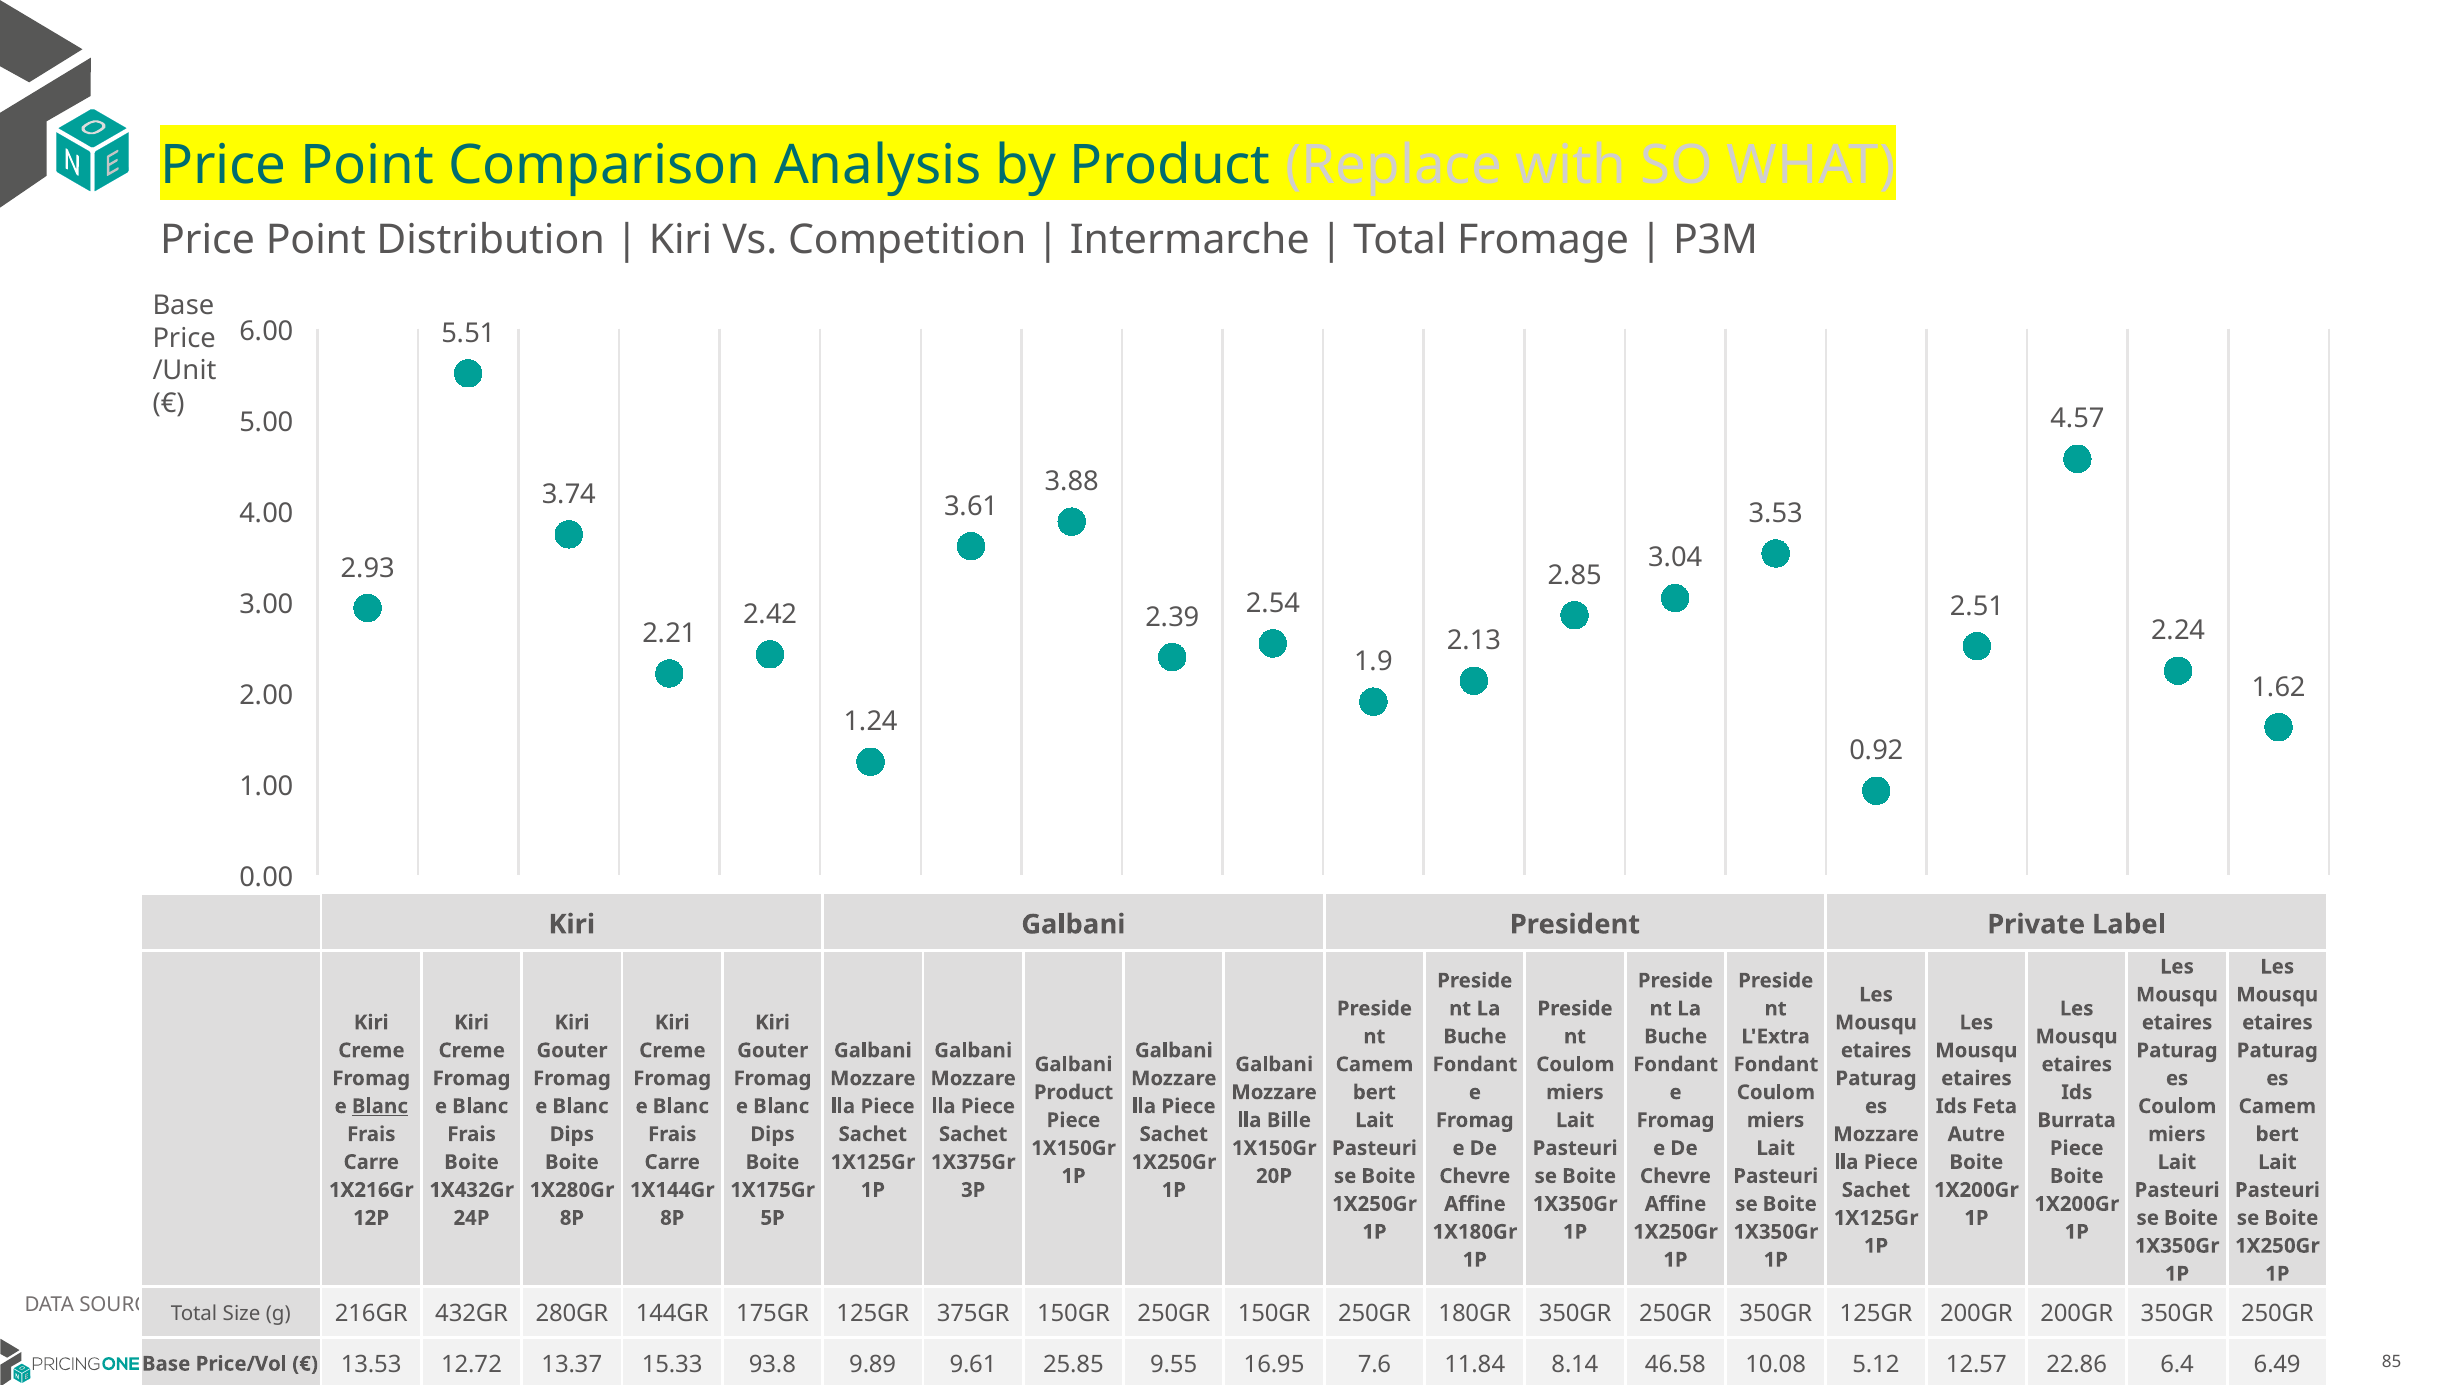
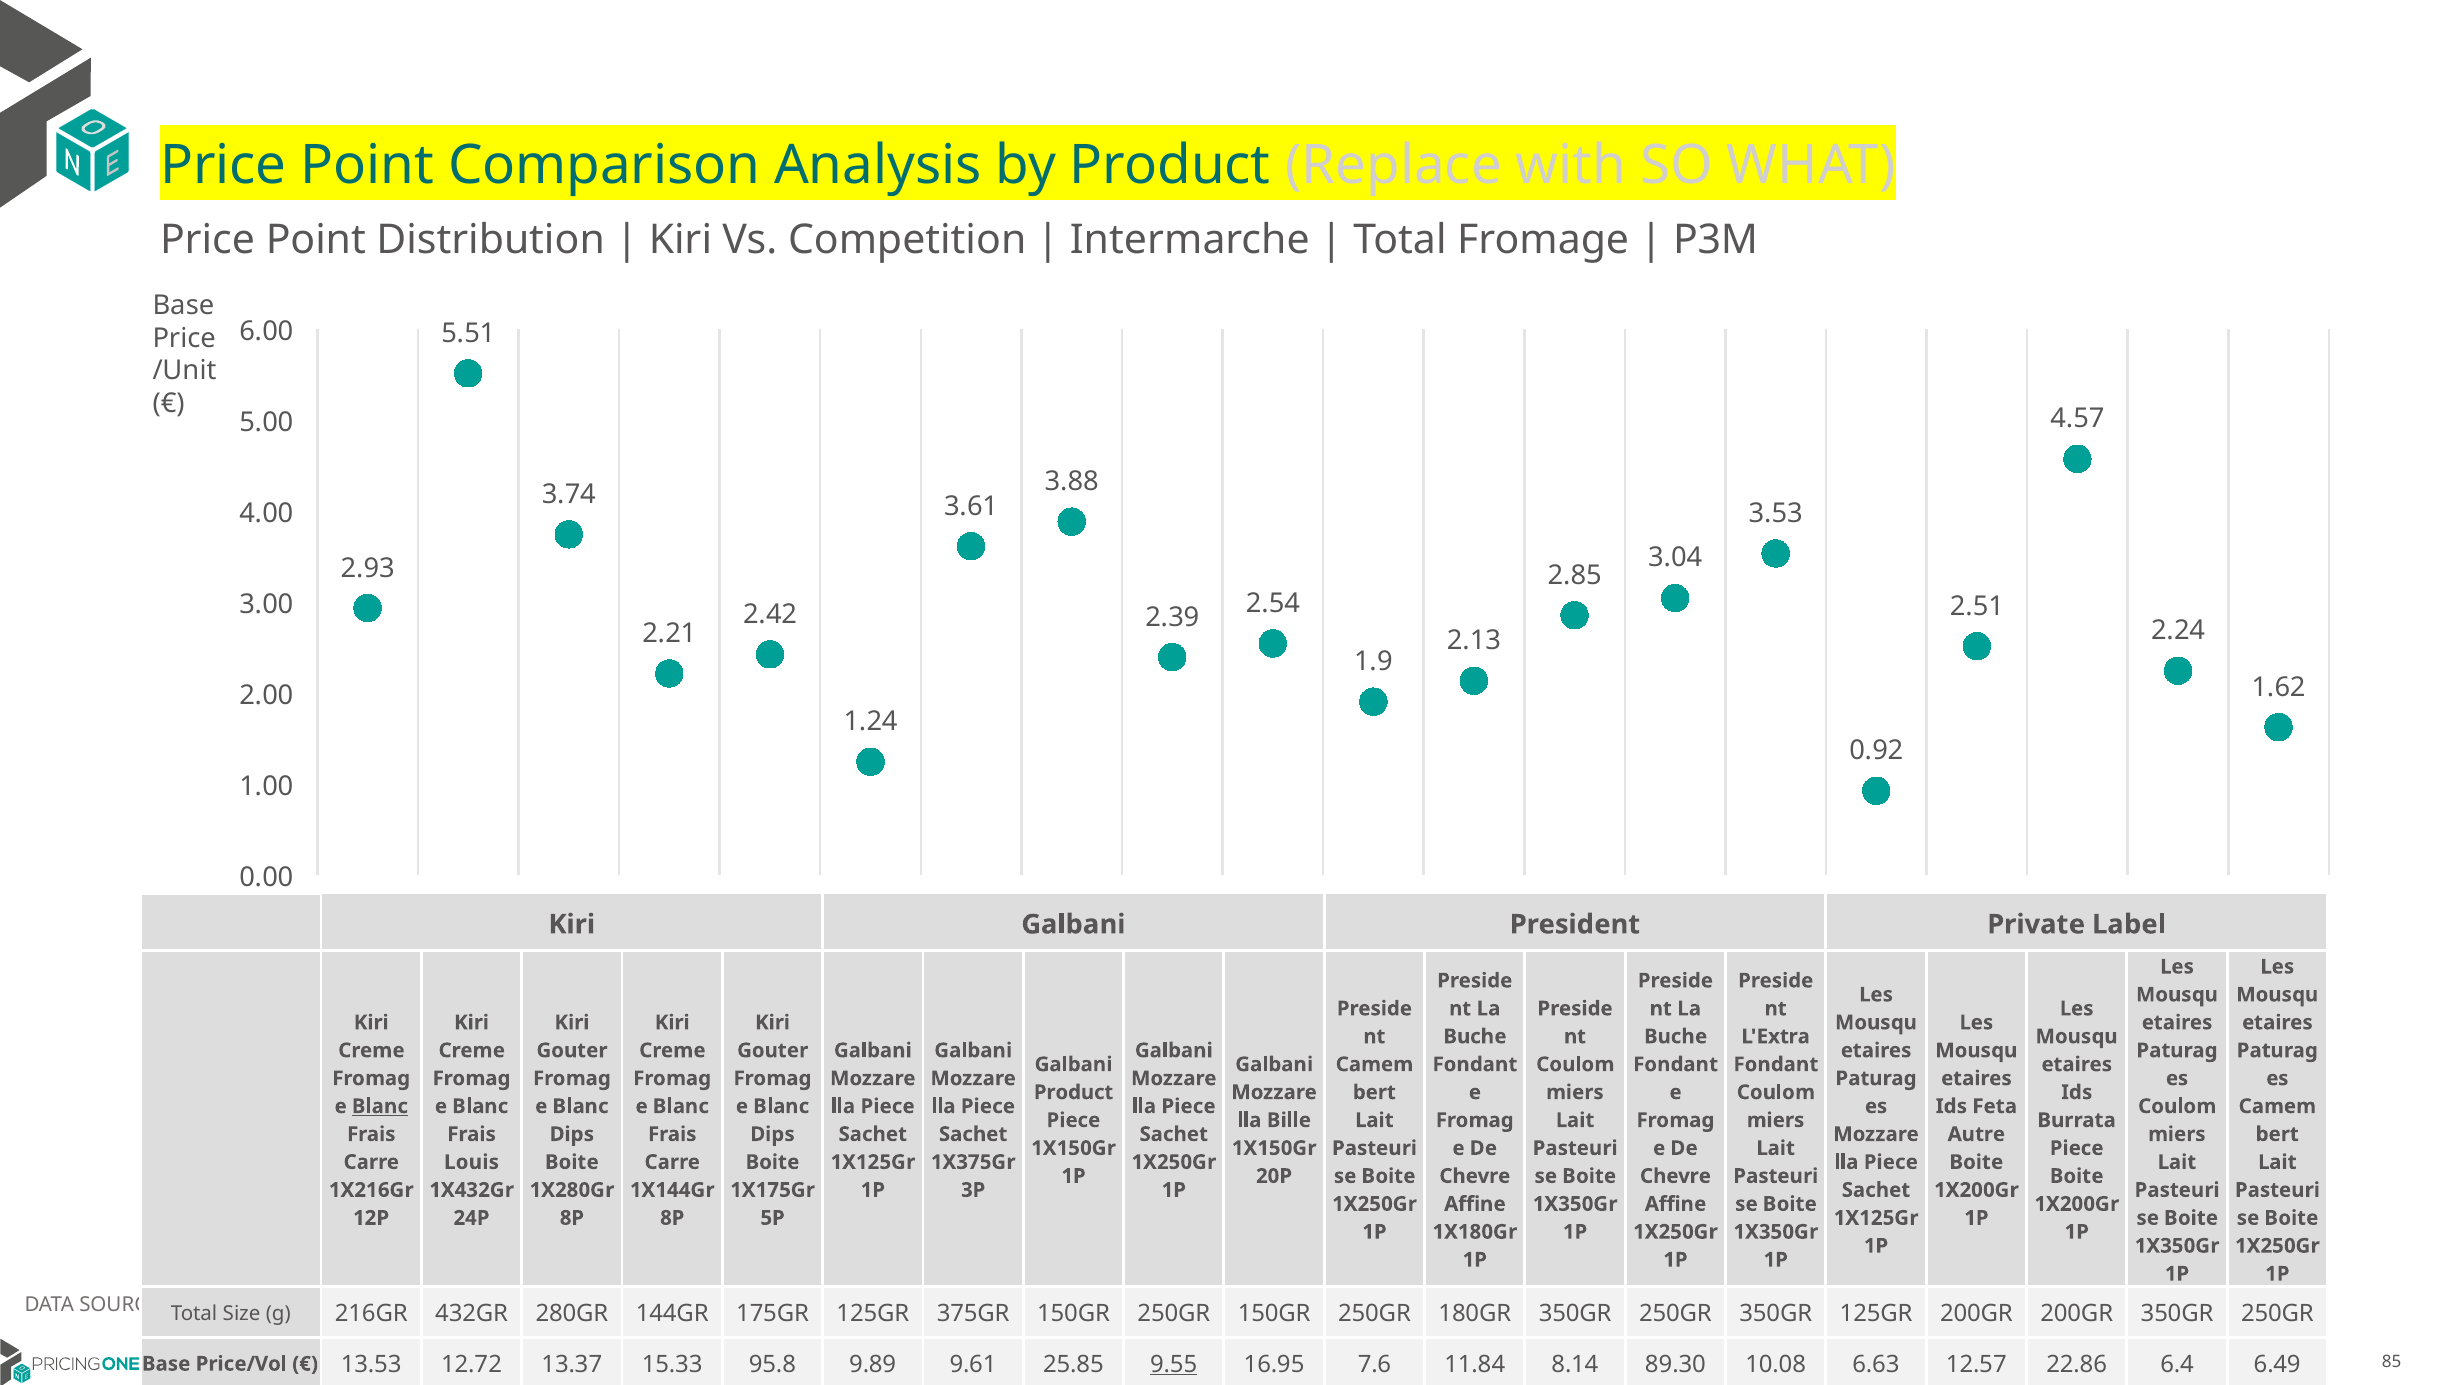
Boite: Boite -> Louis (471, 1162)
93.8: 93.8 -> 95.8 (772, 1364)
9.55 underline: none -> present (1174, 1364)
46.58: 46.58 -> 89.30 (1675, 1364)
5.12: 5.12 -> 6.63 (1876, 1364)
